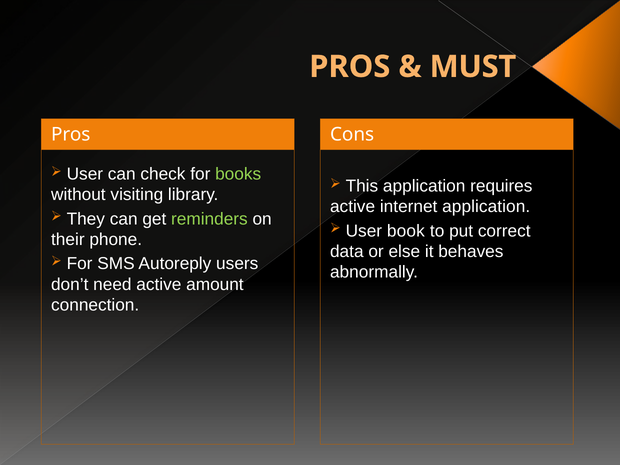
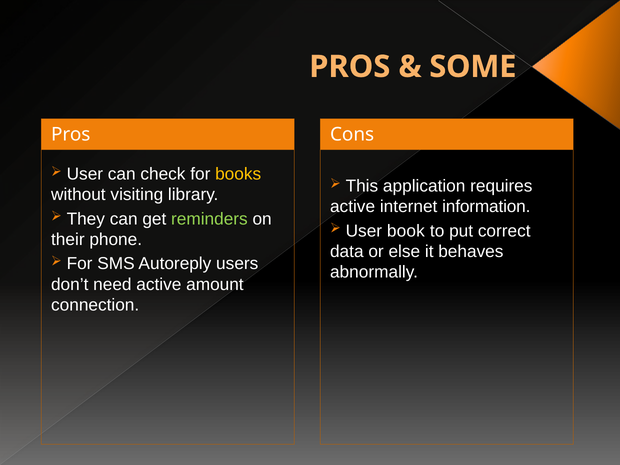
MUST: MUST -> SOME (473, 67)
books colour: light green -> yellow (238, 174)
internet application: application -> information (486, 207)
